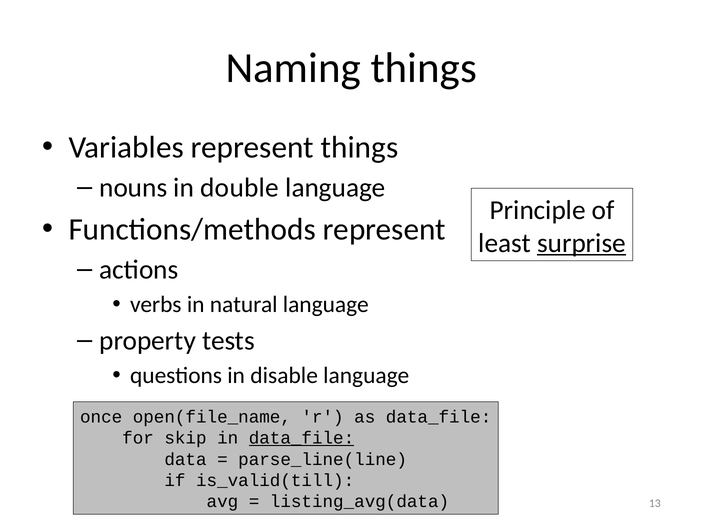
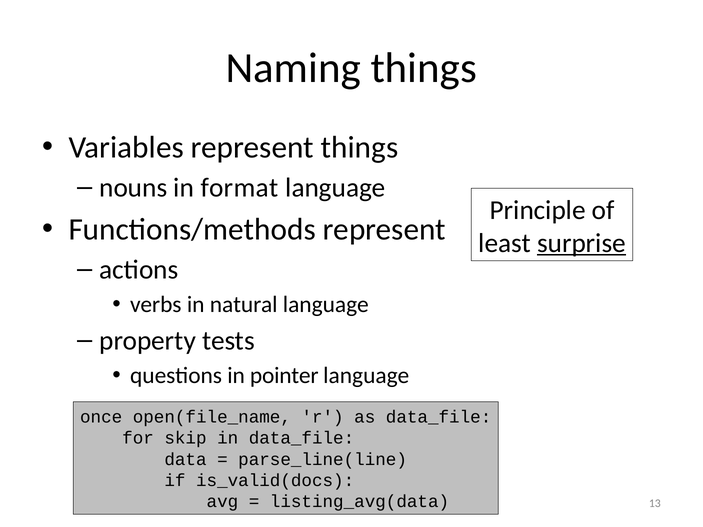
double: double -> format (240, 188)
disable: disable -> pointer (284, 376)
data_file underline: present -> none (301, 438)
is_valid(till: is_valid(till -> is_valid(docs (275, 481)
